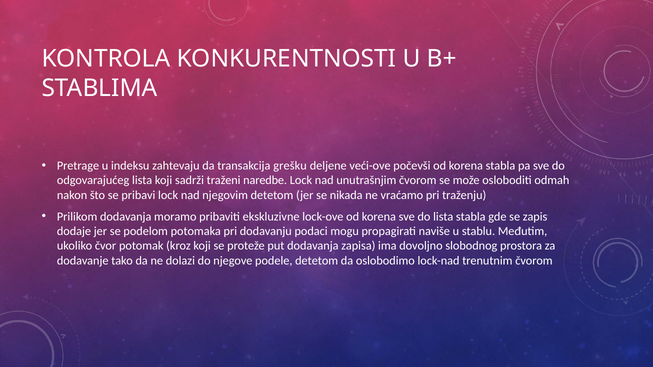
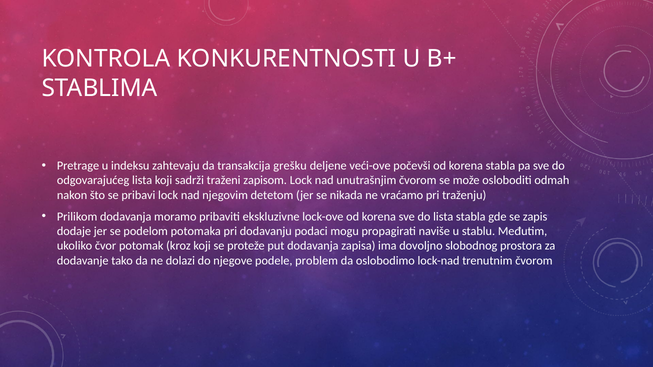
naredbe: naredbe -> zapisom (265, 181)
podele detetom: detetom -> problem (317, 261)
